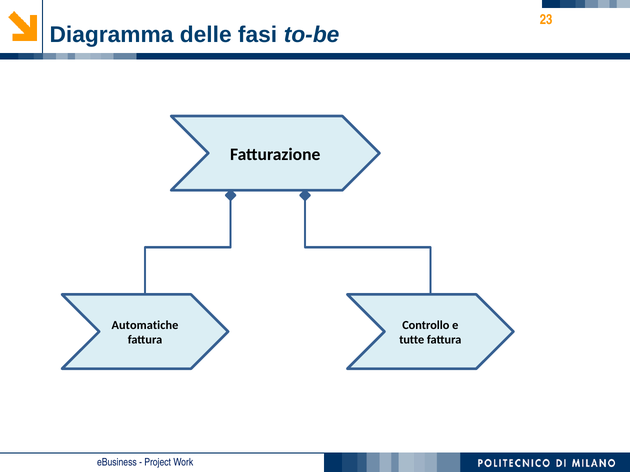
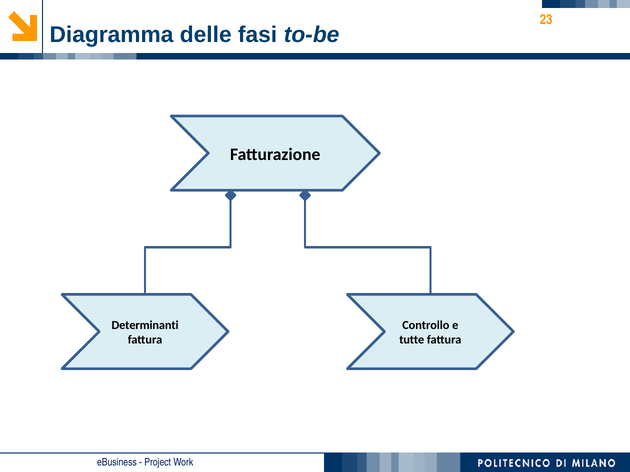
Automatiche: Automatiche -> Determinanti (145, 325)
